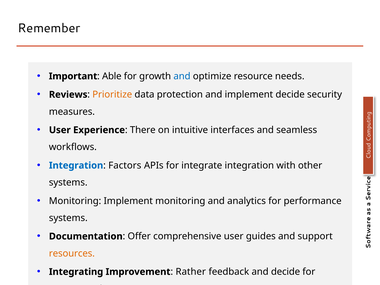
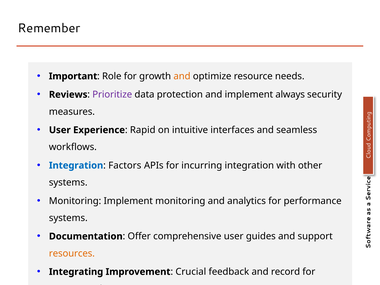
Able: Able -> Role (112, 76)
and colour: blue -> orange (182, 76)
Prioritize colour: orange -> purple (112, 95)
implement decide: decide -> always (290, 95)
There: There -> Rapid (143, 130)
integrate: integrate -> incurring (202, 165)
Rather: Rather -> Crucial (191, 272)
and decide: decide -> record (286, 272)
